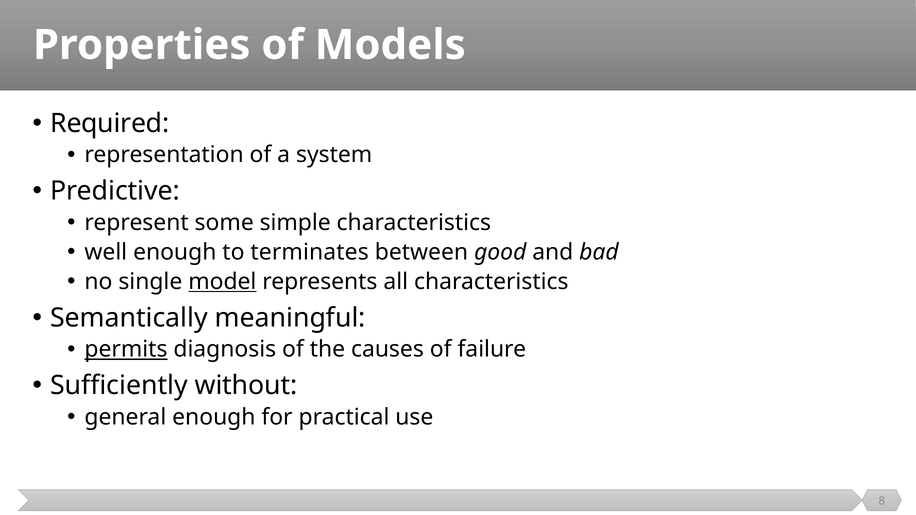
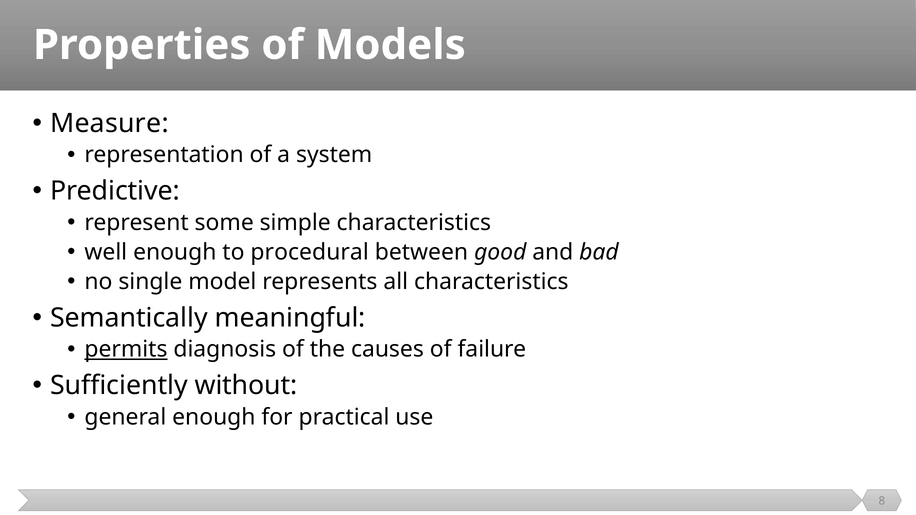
Required: Required -> Measure (109, 123)
terminates: terminates -> procedural (310, 252)
model underline: present -> none (222, 282)
